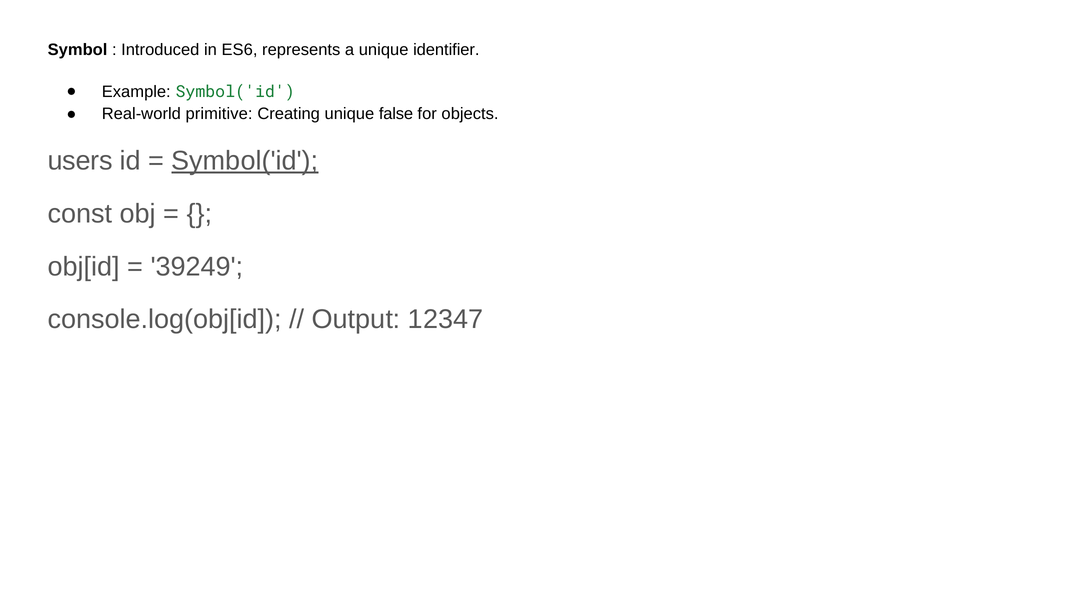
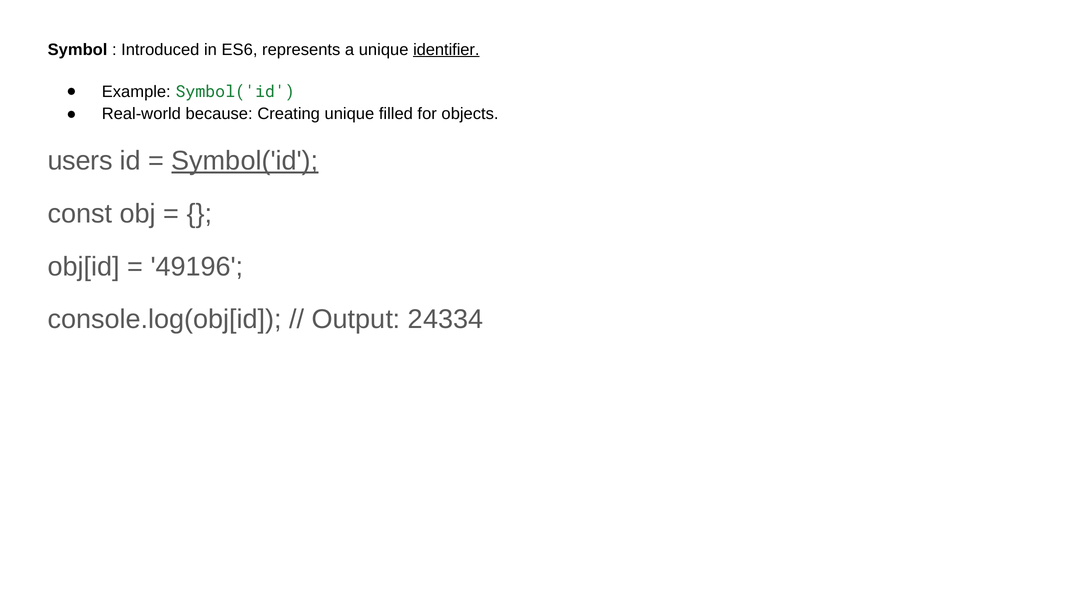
identifier underline: none -> present (446, 50)
primitive: primitive -> because (219, 114)
false: false -> filled (396, 114)
39249: 39249 -> 49196 (197, 266)
12347: 12347 -> 24334 (446, 319)
